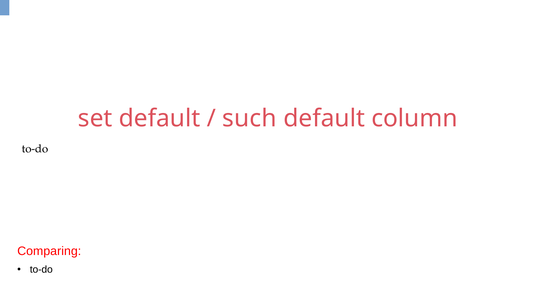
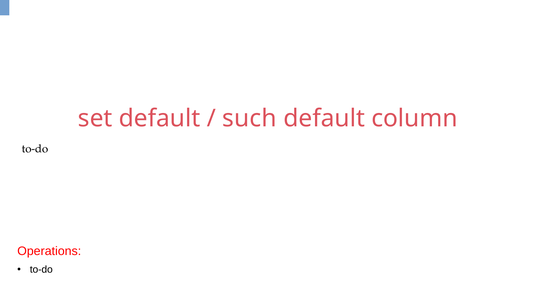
Comparing: Comparing -> Operations (49, 252)
